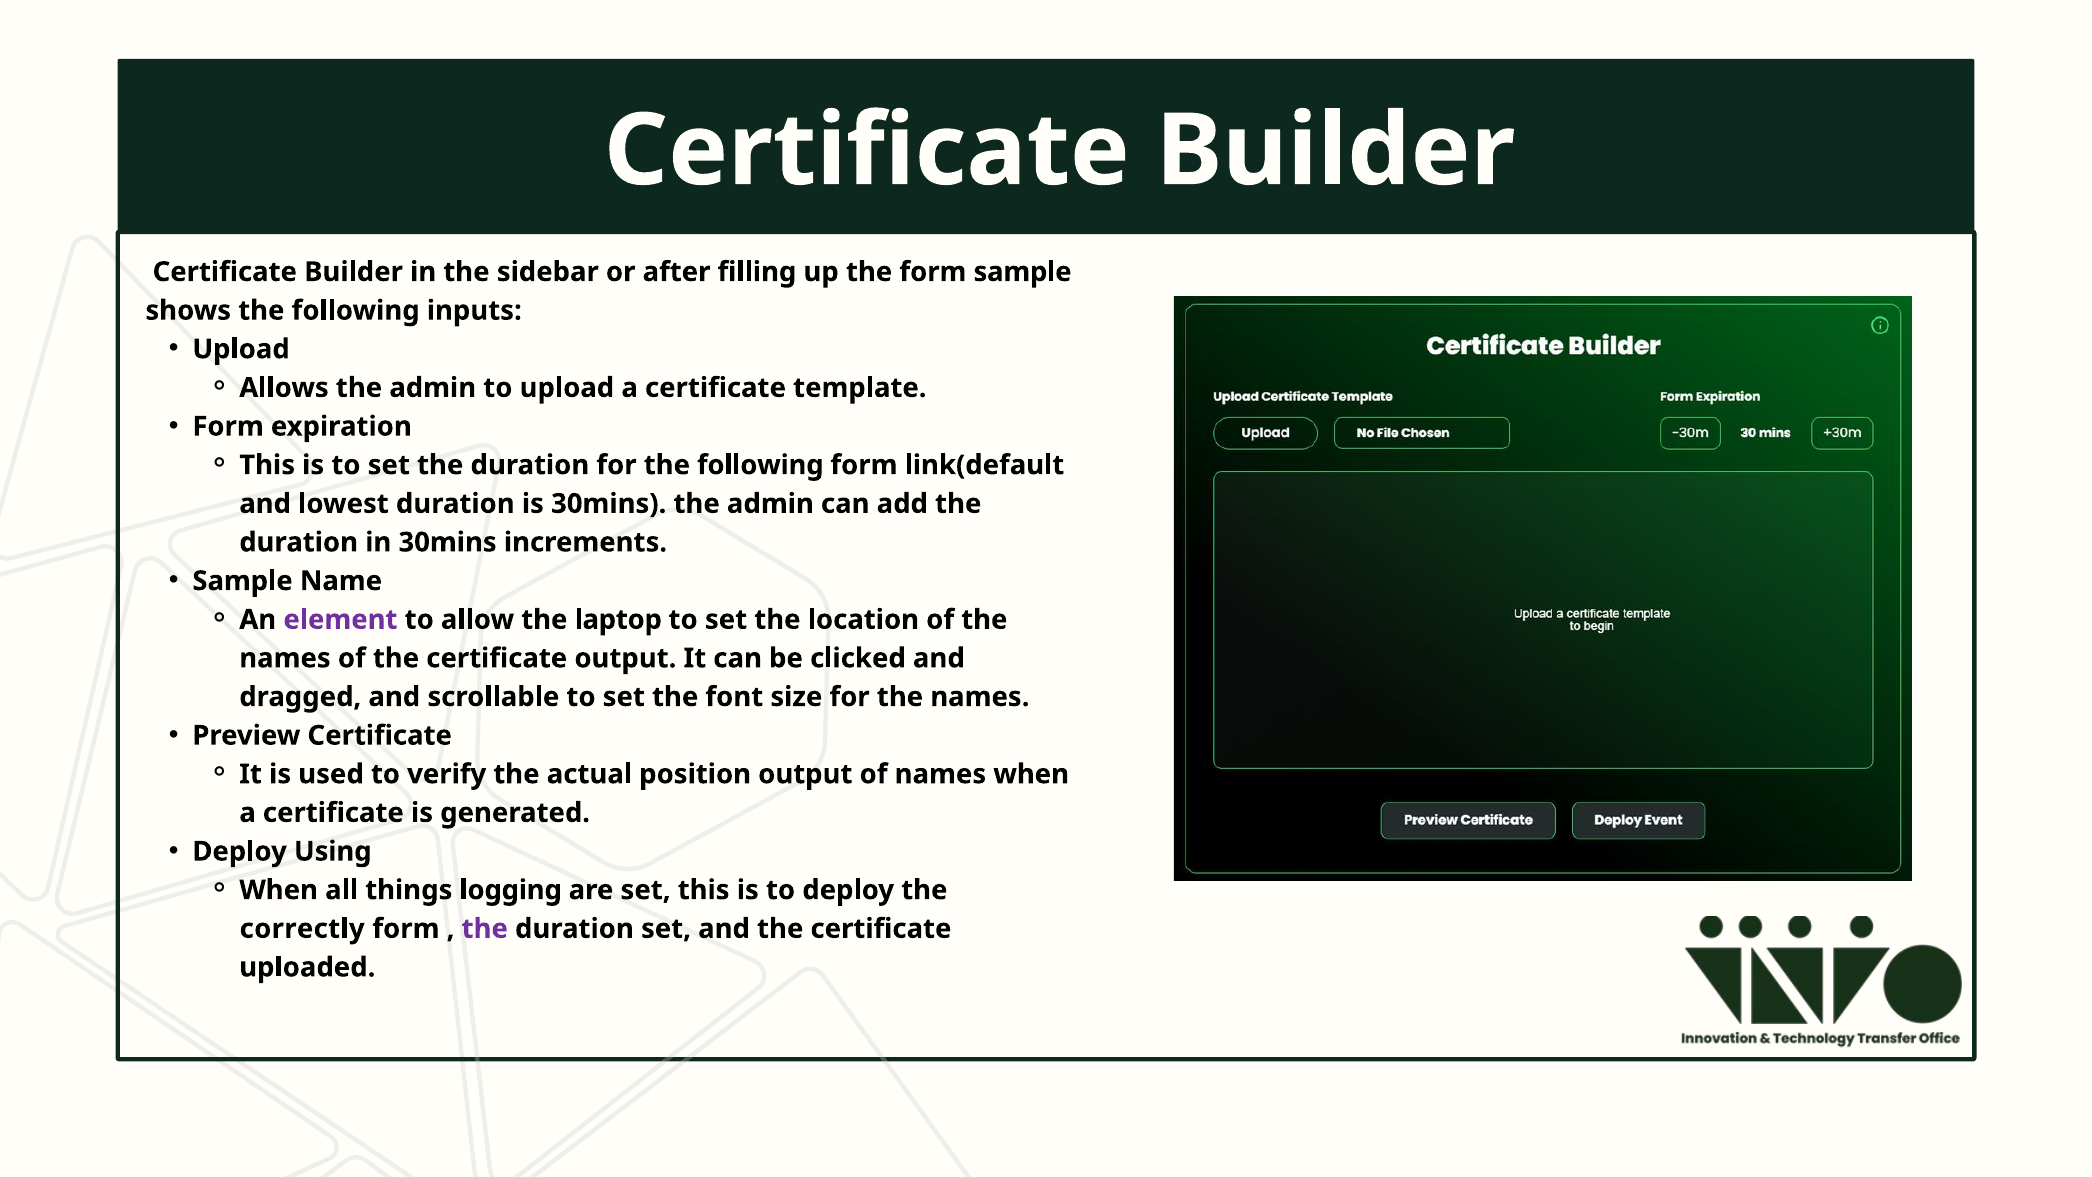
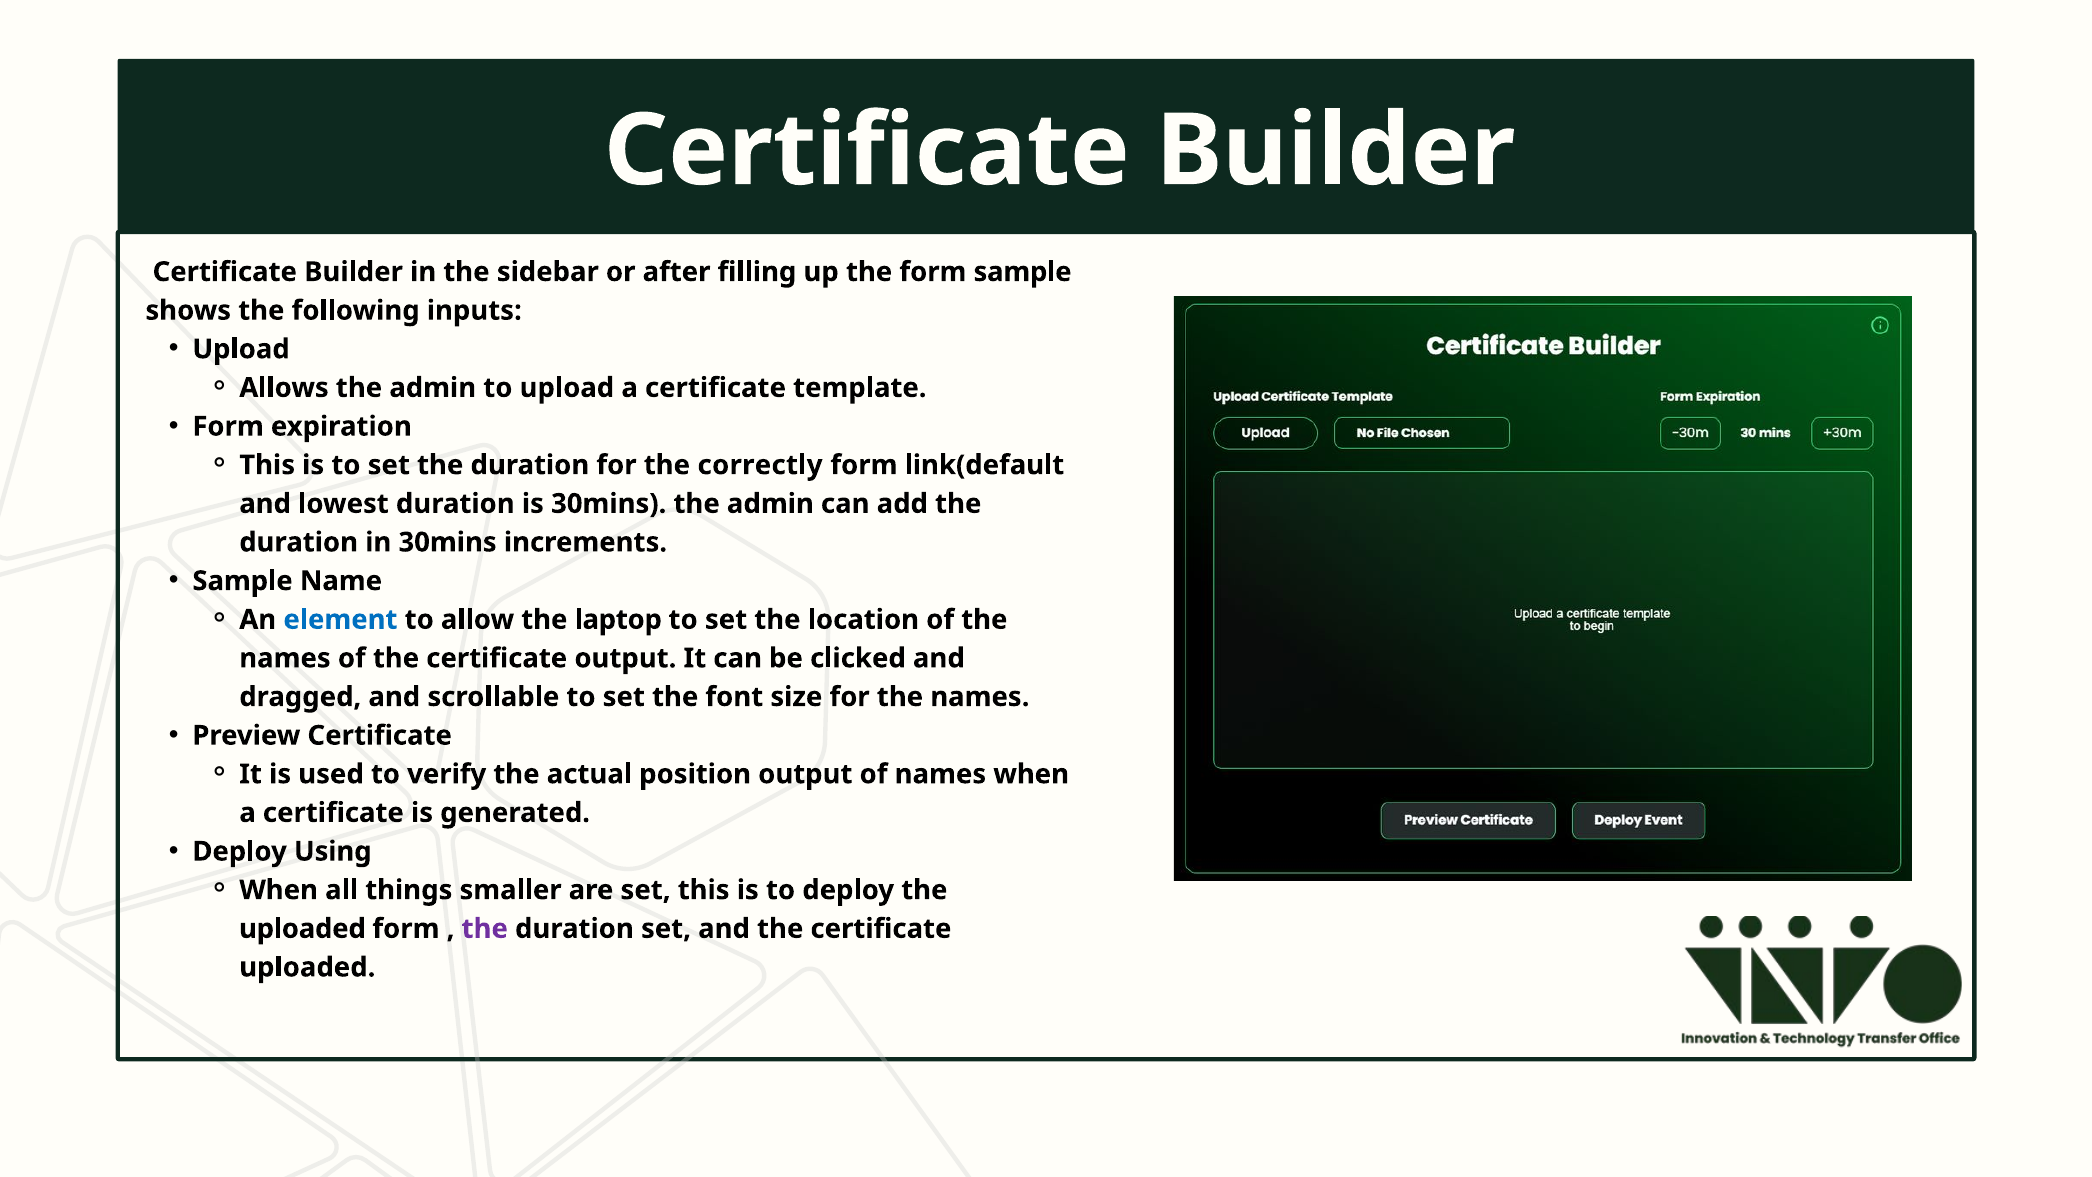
for the following: following -> correctly (760, 465)
element colour: purple -> blue (340, 620)
logging: logging -> smaller (511, 890)
correctly: correctly -> uploaded (302, 929)
